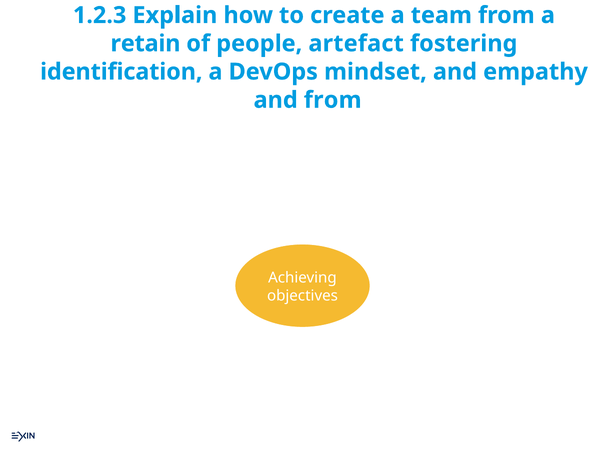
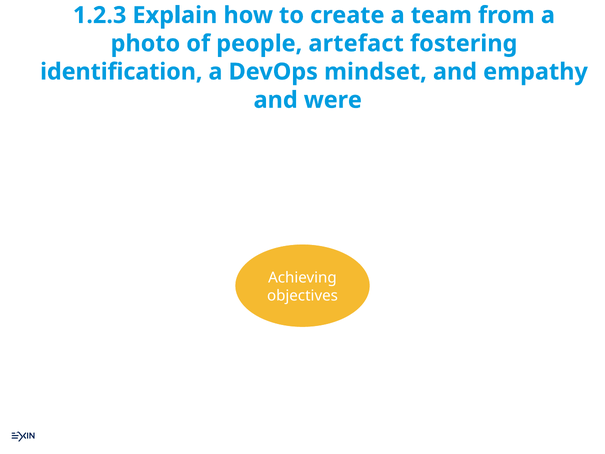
retain: retain -> photo (145, 43)
and from: from -> were (333, 100)
